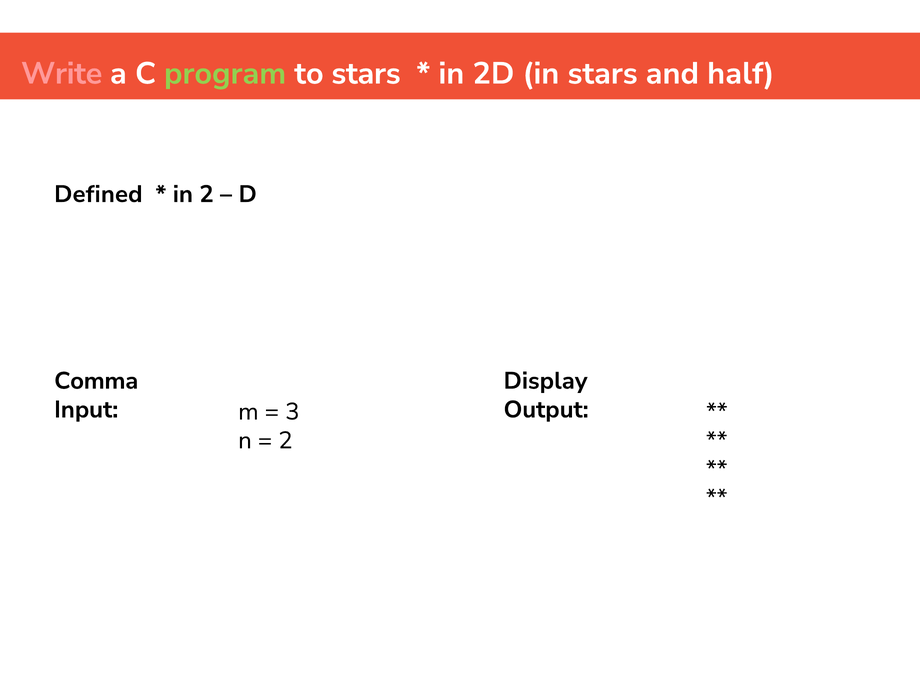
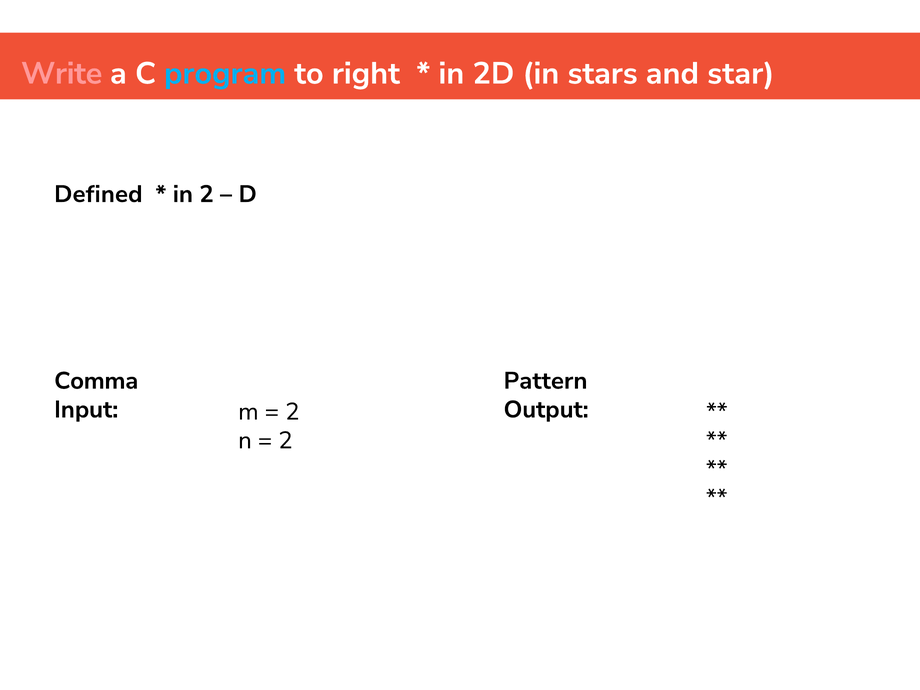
program colour: light green -> light blue (225, 73)
to stars: stars -> right (366, 73)
half: half -> star (741, 73)
Display: Display -> Pattern (545, 381)
3: 3 -> 2 (292, 412)
